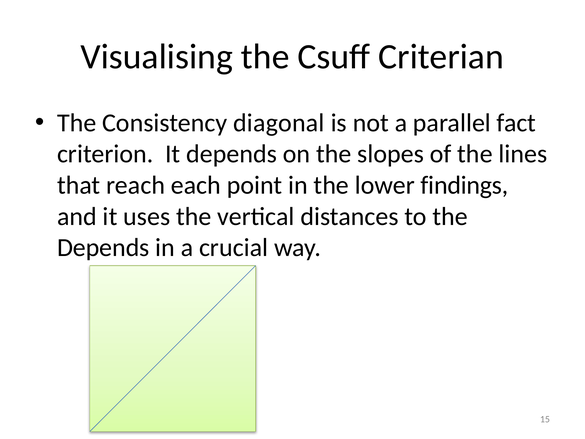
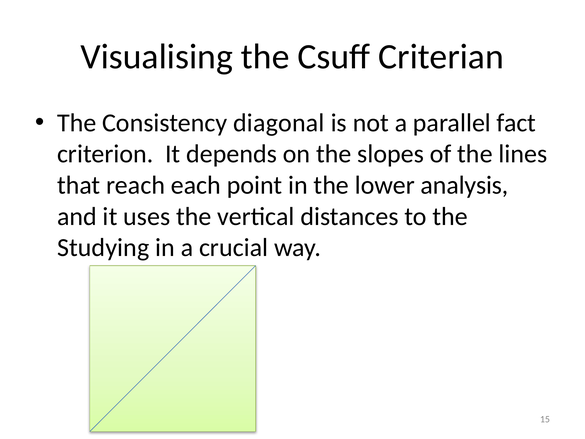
findings: findings -> analysis (464, 185)
Depends: Depends -> Studying (103, 248)
